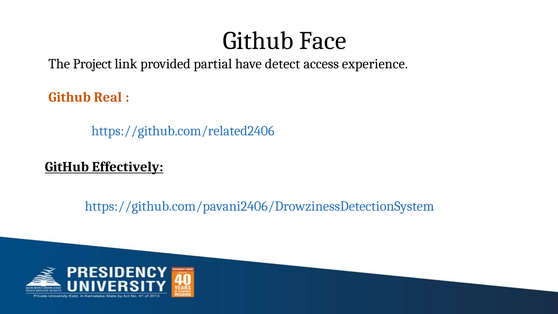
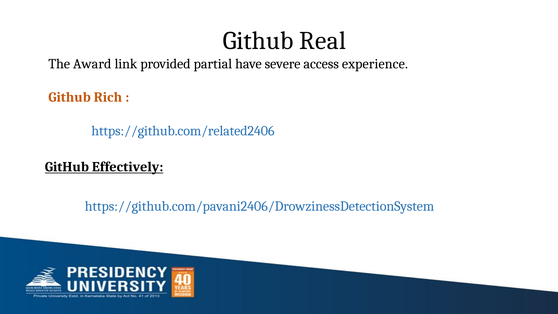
Face: Face -> Real (323, 41)
Project: Project -> Award (92, 64)
detect: detect -> severe (283, 64)
Real: Real -> Rich (108, 97)
